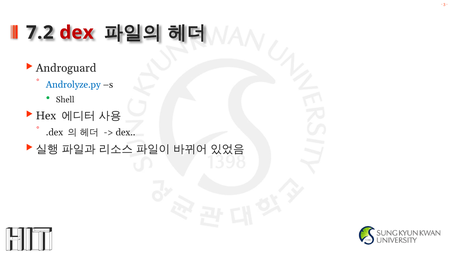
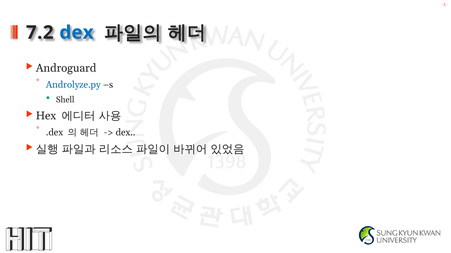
dex colour: red -> blue (76, 33)
